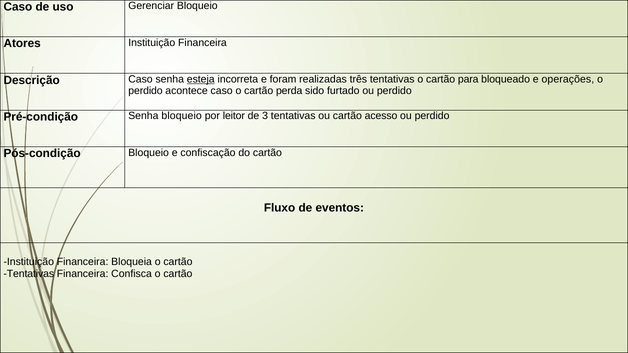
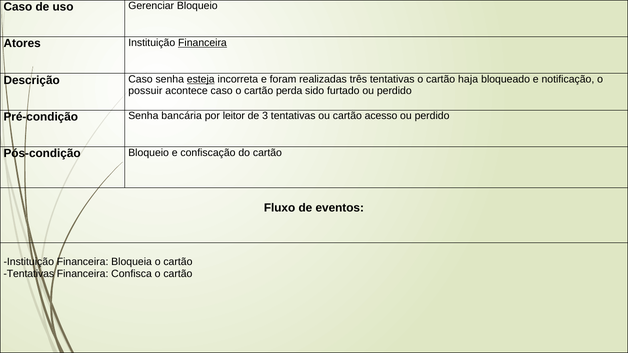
Financeira underline: none -> present (202, 43)
para: para -> haja (468, 79)
operações: operações -> notificação (568, 79)
perdido: perdido -> possuir (145, 91)
Senha bloqueio: bloqueio -> bancária (182, 116)
